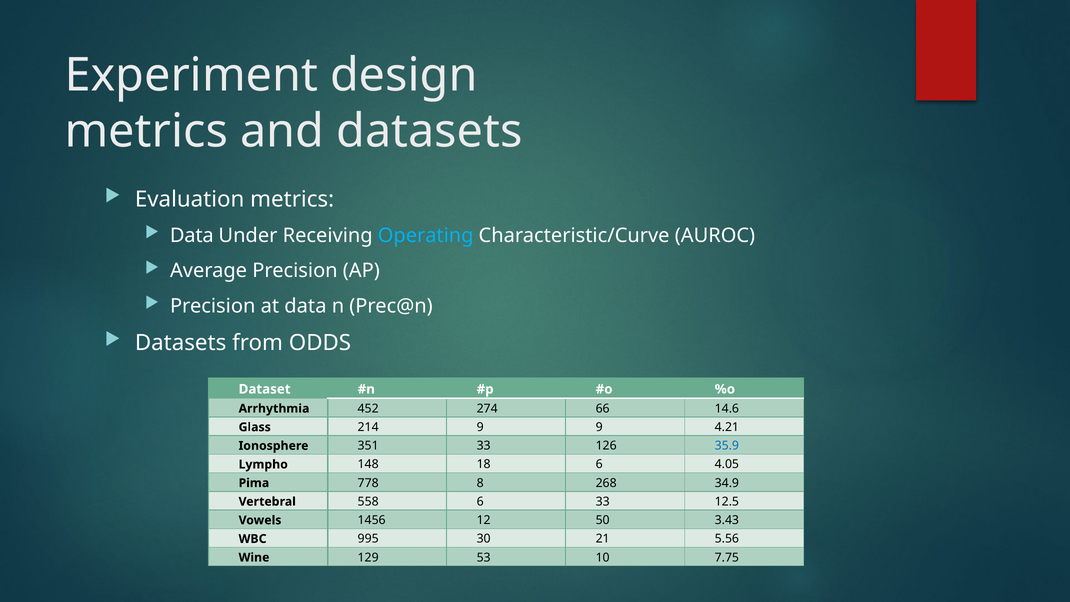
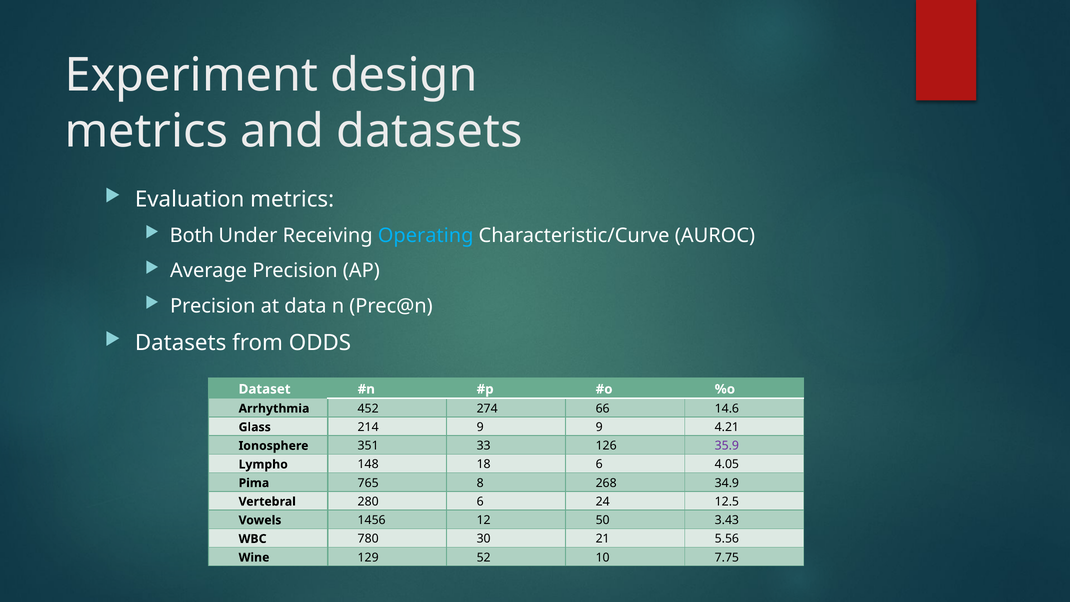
Data: Data -> Both (192, 236)
35.9 colour: blue -> purple (727, 446)
778: 778 -> 765 (368, 483)
558: 558 -> 280 (368, 502)
6 33: 33 -> 24 (603, 502)
995: 995 -> 780 (368, 539)
53: 53 -> 52 (484, 557)
